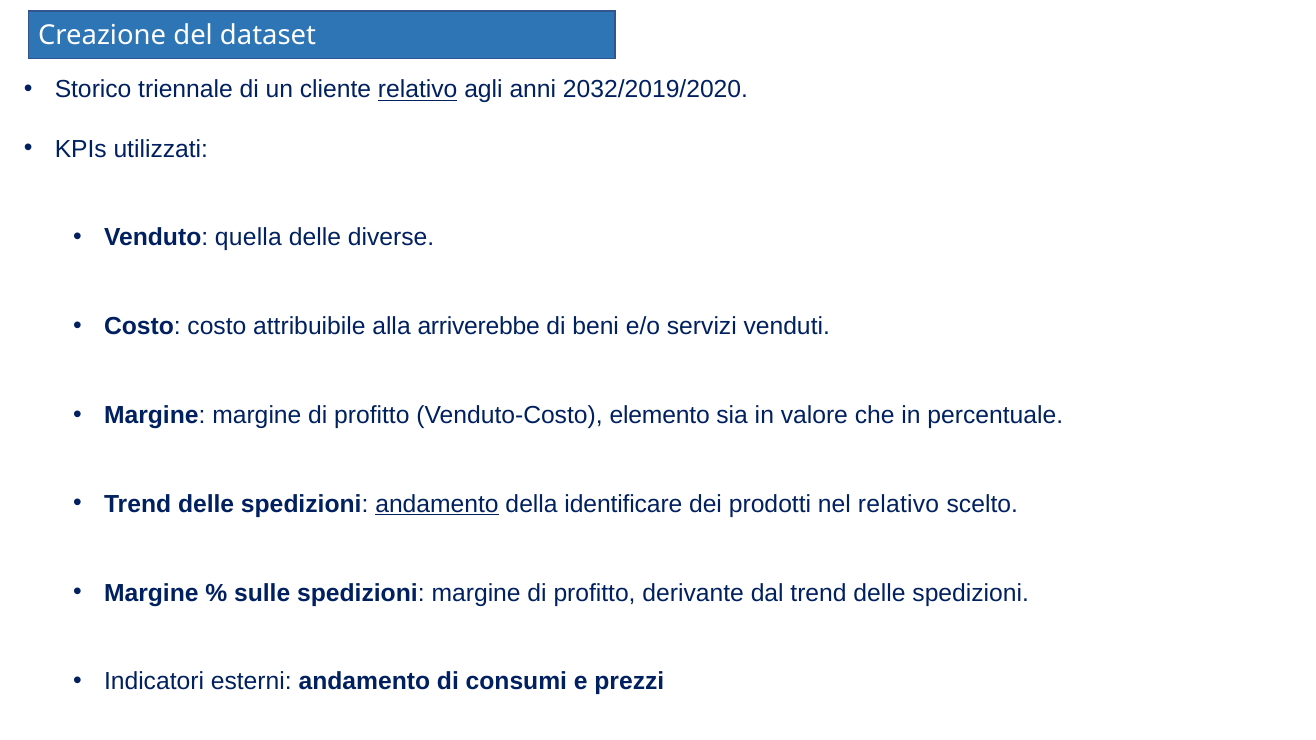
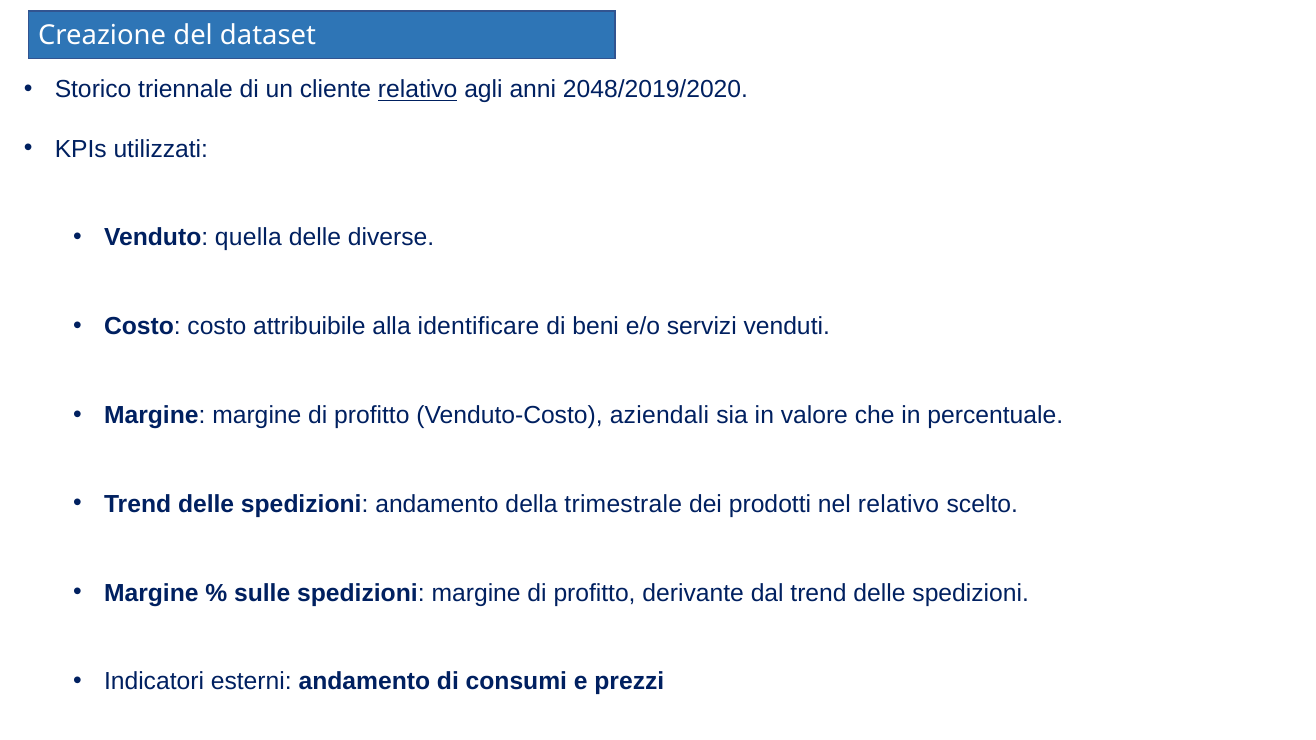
2032/2019/2020: 2032/2019/2020 -> 2048/2019/2020 (655, 90)
arriverebbe: arriverebbe -> identificare (478, 327)
elemento: elemento -> aziendali (659, 415)
andamento underline: present -> none (437, 504)
identificare: identificare -> trimestrale (623, 504)
